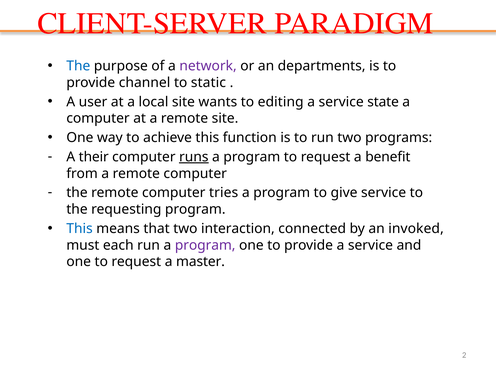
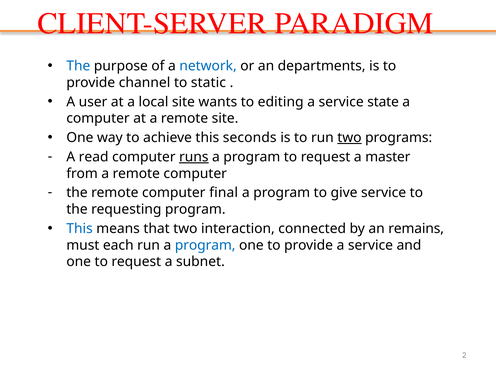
network colour: purple -> blue (208, 66)
function: function -> seconds (250, 138)
two underline: none -> present (349, 138)
their: their -> read (94, 157)
benefit: benefit -> master (388, 157)
tries: tries -> final (224, 193)
invoked: invoked -> remains (416, 229)
program colour: purple -> blue (205, 245)
master: master -> subnet (200, 262)
